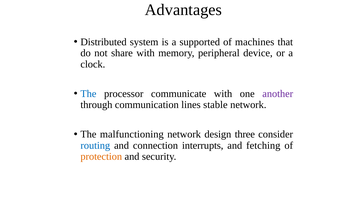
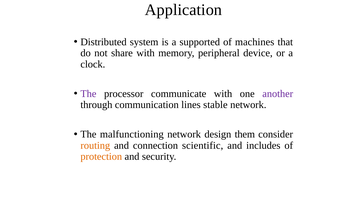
Advantages: Advantages -> Application (183, 10)
The colour: blue -> purple (88, 94)
three: three -> them (245, 135)
routing colour: blue -> orange (95, 146)
interrupts: interrupts -> scientific (203, 146)
fetching: fetching -> includes (263, 146)
